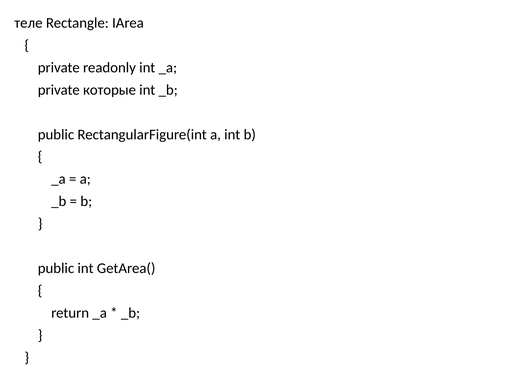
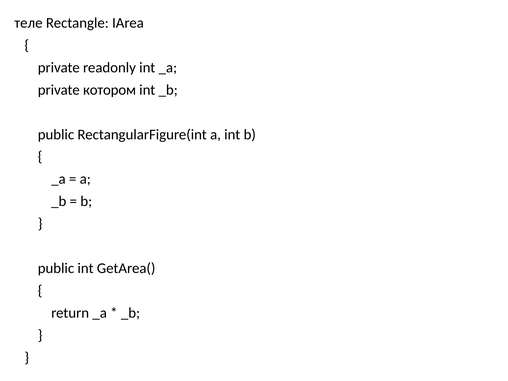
которые: которые -> котором (110, 90)
